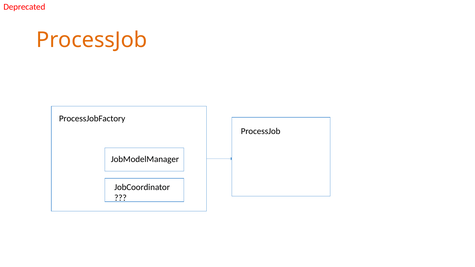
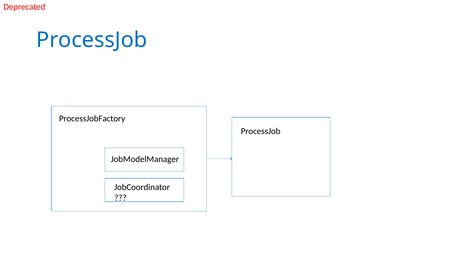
ProcessJob colour: orange -> blue (92, 40)
